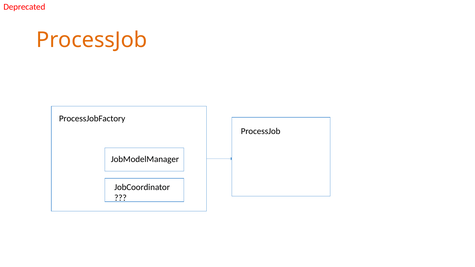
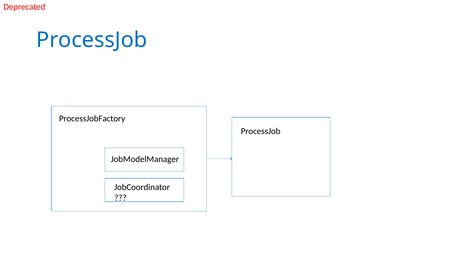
ProcessJob colour: orange -> blue (92, 40)
